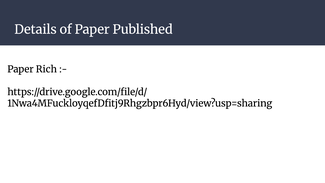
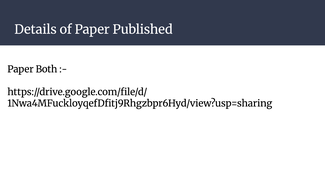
Rich: Rich -> Both (46, 69)
